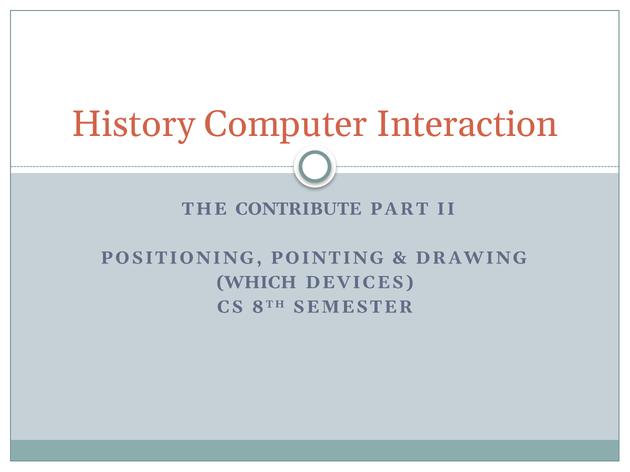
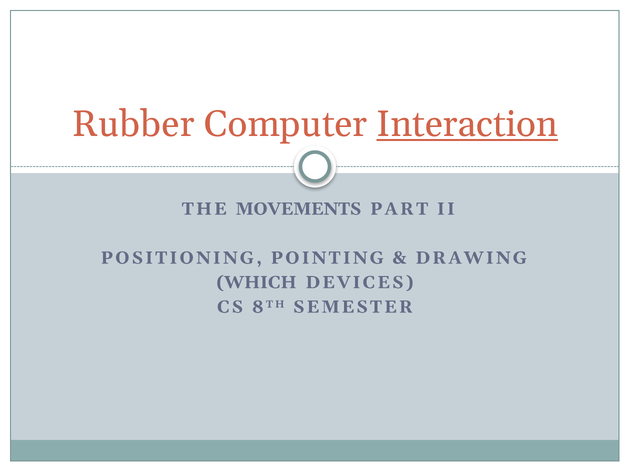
History: History -> Rubber (133, 124)
Interaction underline: none -> present (467, 124)
CONTRIBUTE: CONTRIBUTE -> MOVEMENTS (298, 209)
